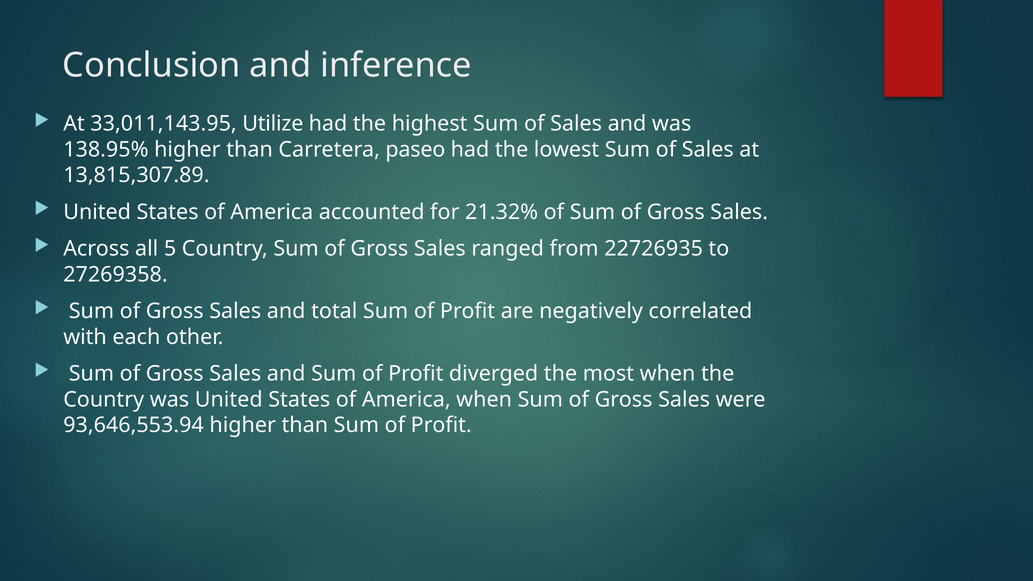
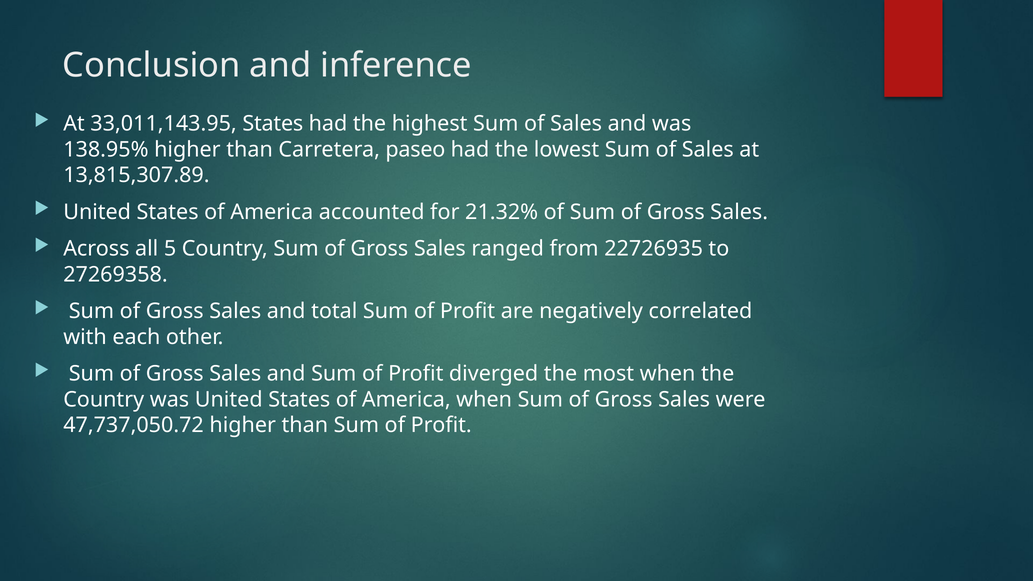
33,011,143.95 Utilize: Utilize -> States (273, 124)
93,646,553.94: 93,646,553.94 -> 47,737,050.72 (134, 425)
